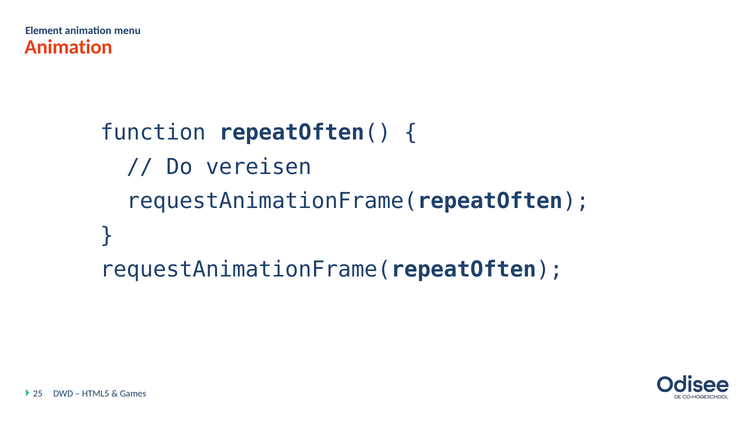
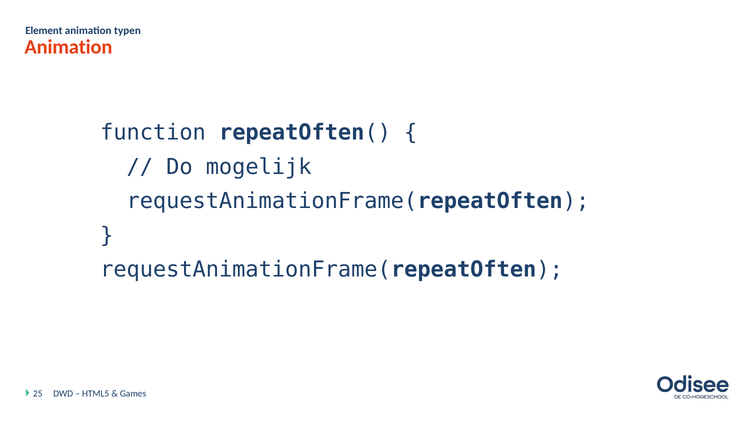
menu: menu -> typen (127, 31)
vereisen: vereisen -> mogelijk (259, 167)
